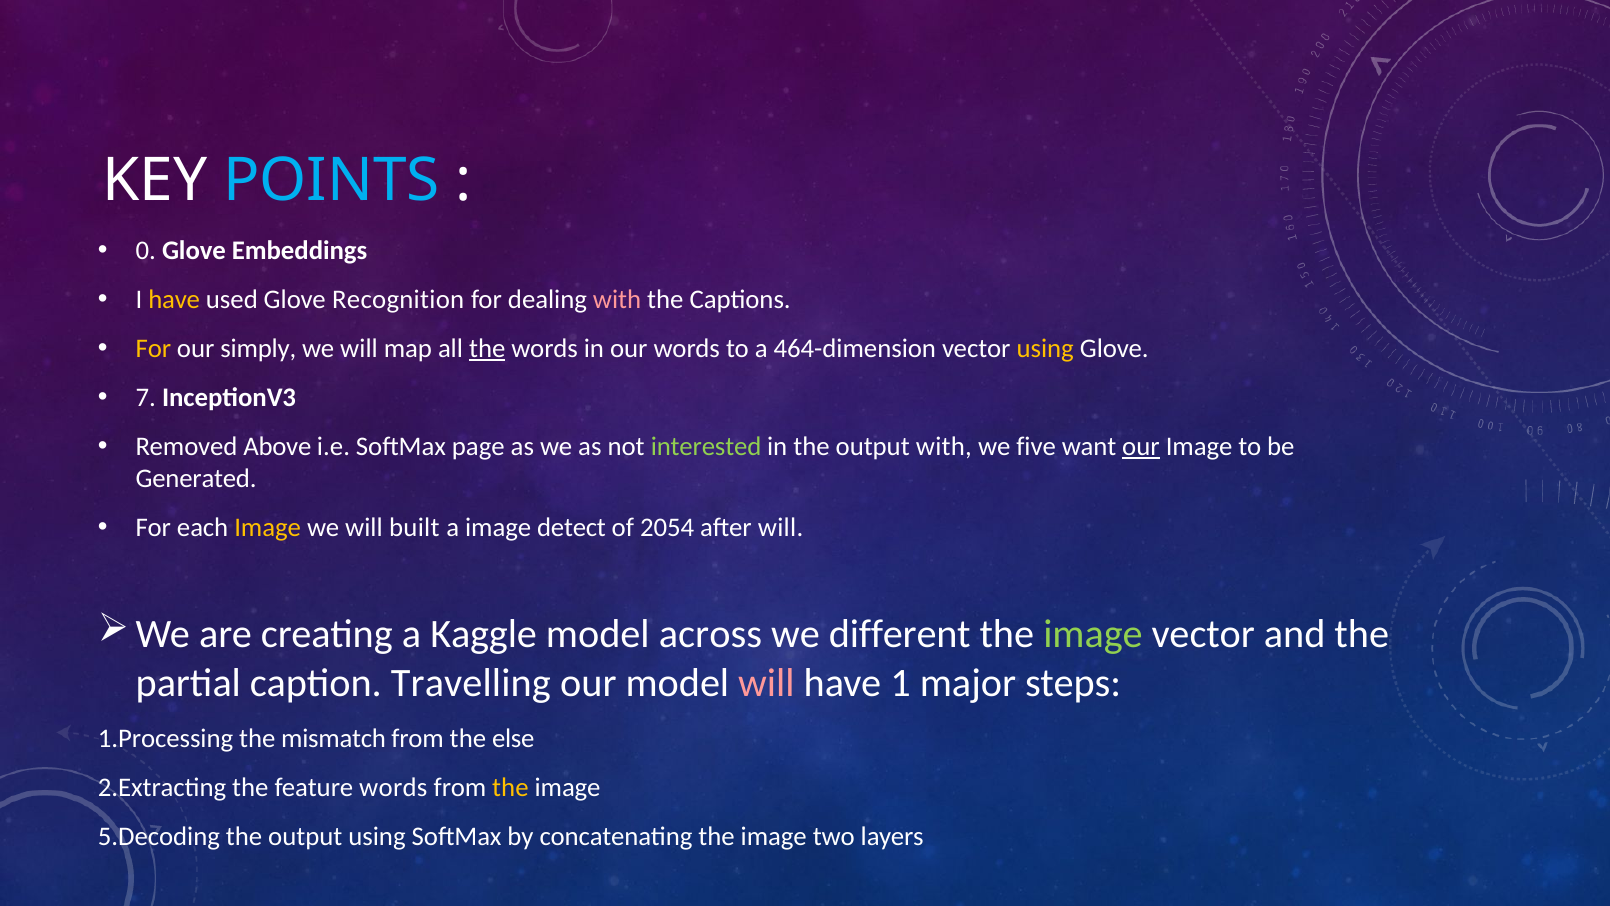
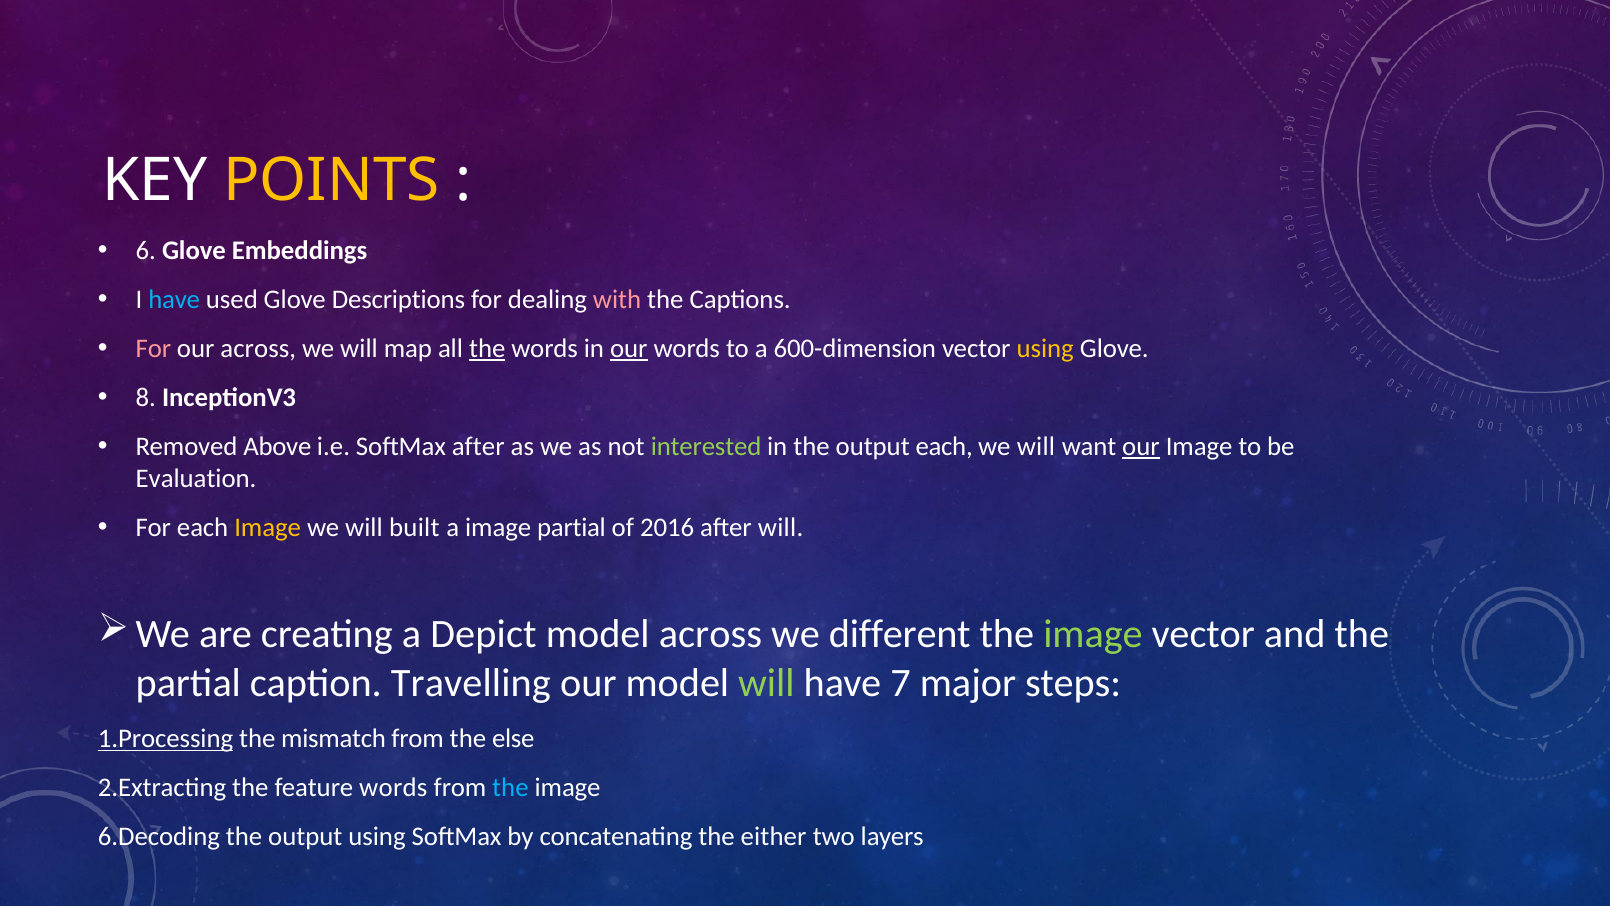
POINTS colour: light blue -> yellow (332, 181)
0: 0 -> 6 (146, 250)
have colour: yellow -> light blue (174, 299)
Recognition: Recognition -> Descriptions (398, 299)
For colour: yellow -> pink (153, 348)
our simply: simply -> across (258, 348)
our underline: none -> present (629, 348)
464-dimension: 464-dimension -> 600-dimension (855, 348)
7: 7 -> 8 (146, 397)
SoftMax page: page -> after (478, 446)
output with: with -> each (944, 446)
five: five -> will (1036, 446)
Generated: Generated -> Evaluation (196, 479)
image detect: detect -> partial (572, 527)
2054: 2054 -> 2016 (667, 527)
Kaggle: Kaggle -> Depict (483, 634)
will colour: pink -> light green (766, 683)
1: 1 -> 7 (901, 683)
1.Processing underline: none -> present (166, 739)
the colour: yellow -> light blue (510, 788)
5.Decoding: 5.Decoding -> 6.Decoding (159, 837)
concatenating the image: image -> either (774, 837)
